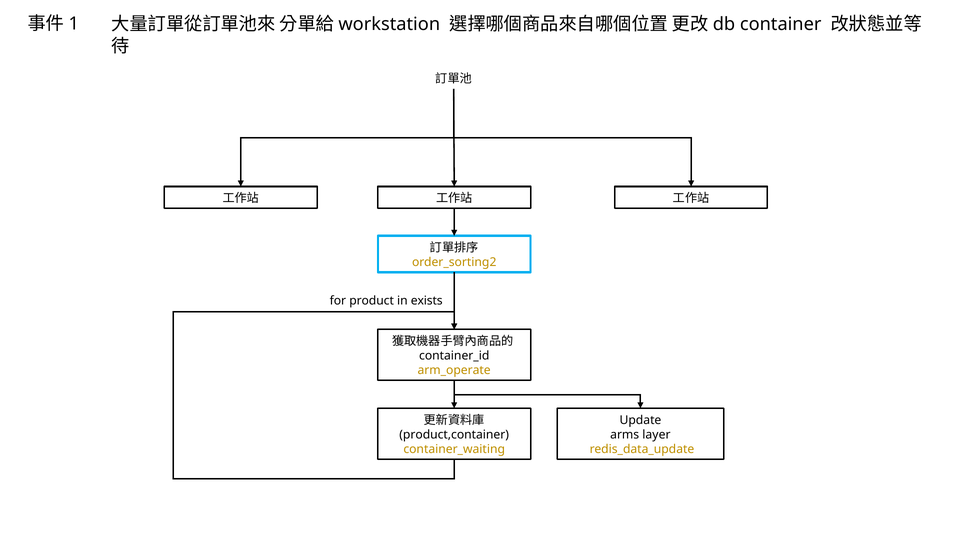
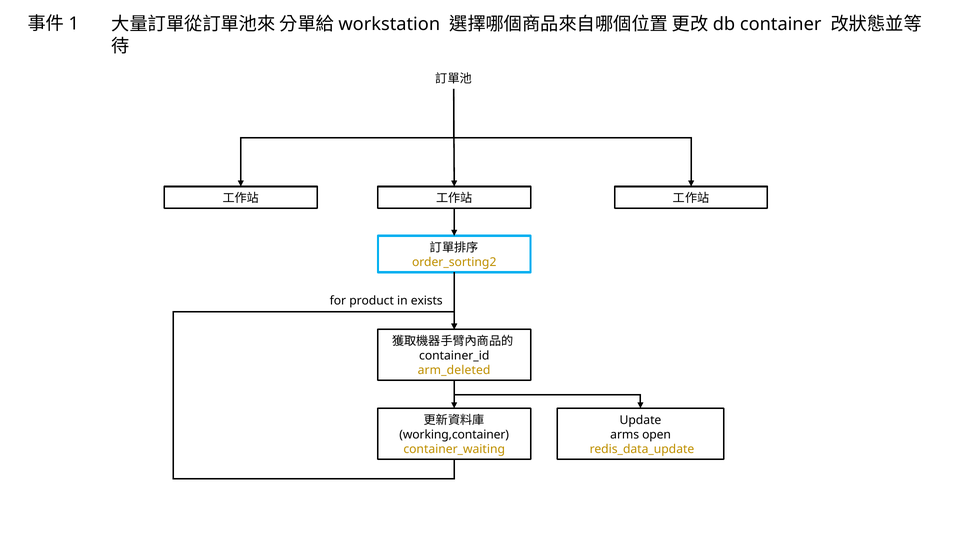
arm_operate: arm_operate -> arm_deleted (454, 370)
product,container: product,container -> working,container (454, 434)
layer: layer -> open (657, 434)
